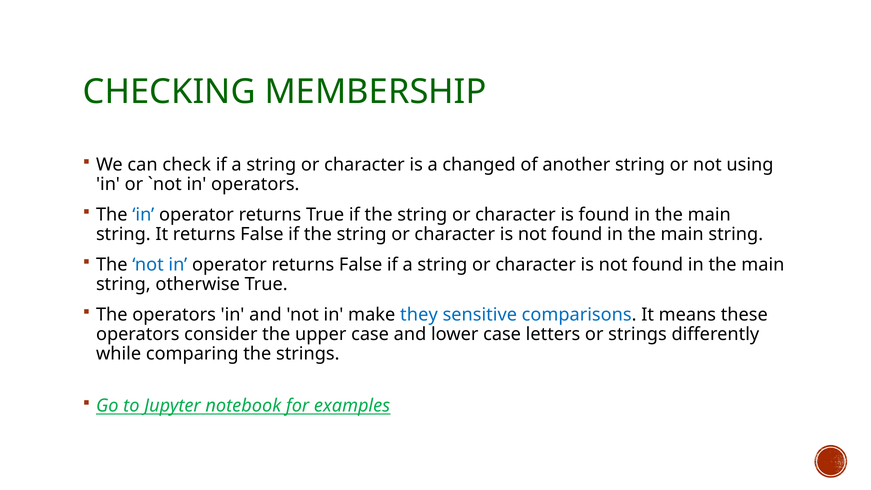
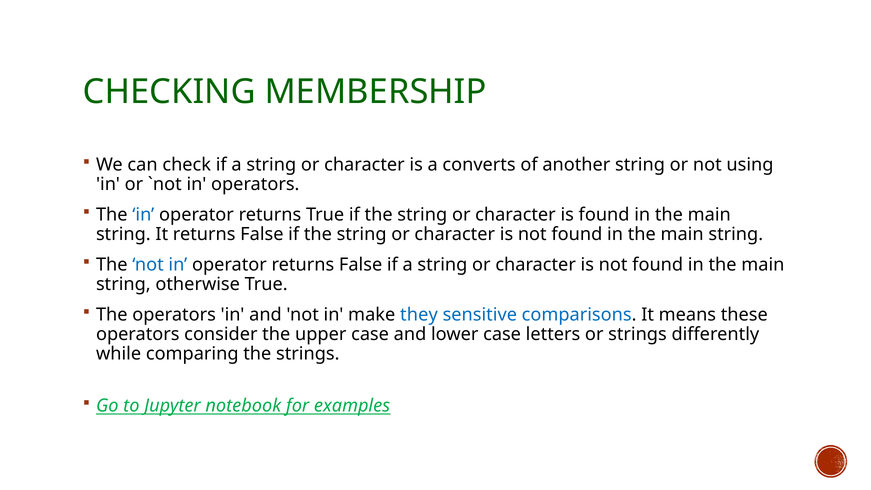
changed: changed -> converts (479, 165)
